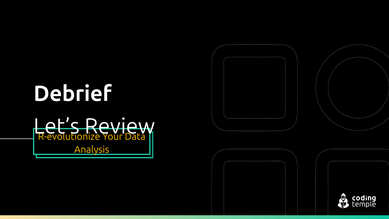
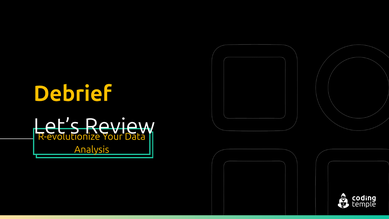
Debrief colour: white -> yellow (73, 94)
